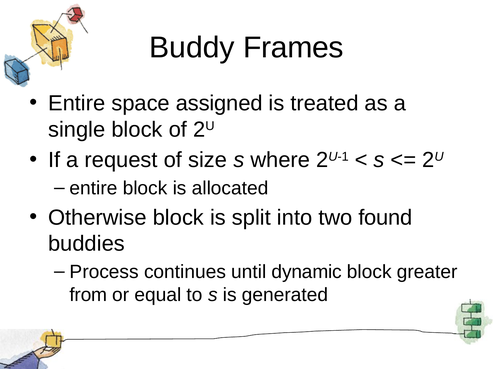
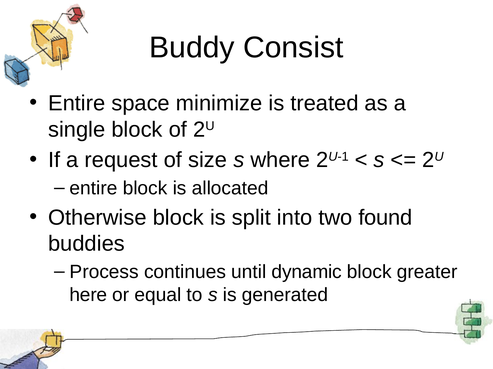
Frames: Frames -> Consist (293, 48)
assigned: assigned -> minimize (219, 103)
from: from -> here (88, 296)
